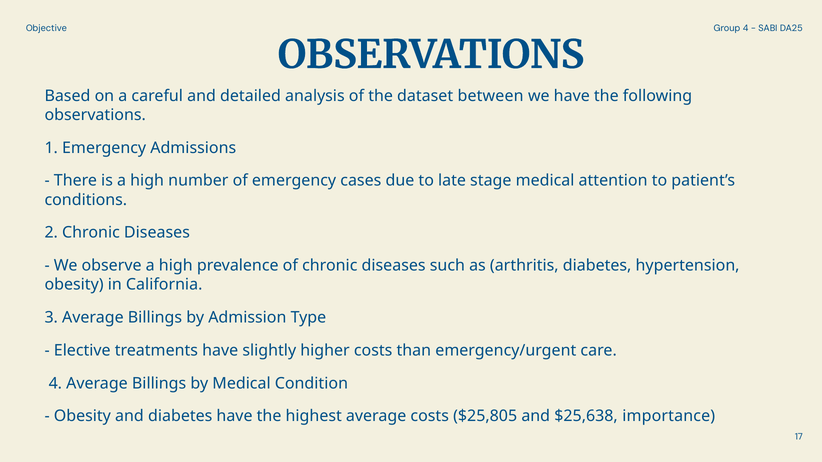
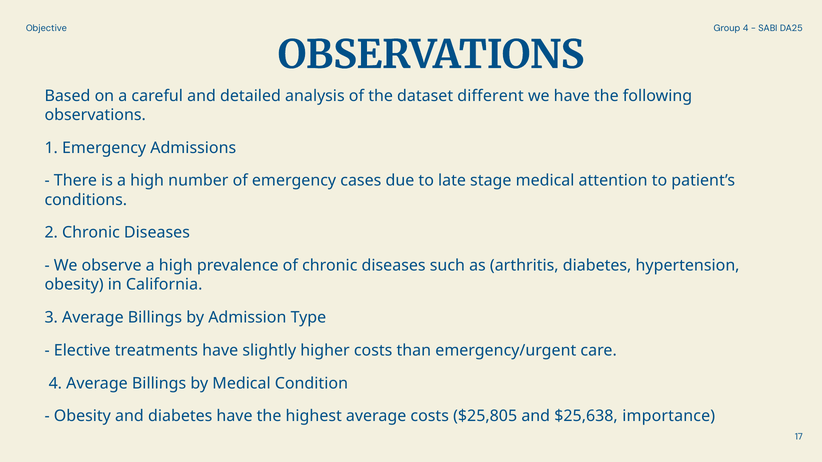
between: between -> different (491, 96)
